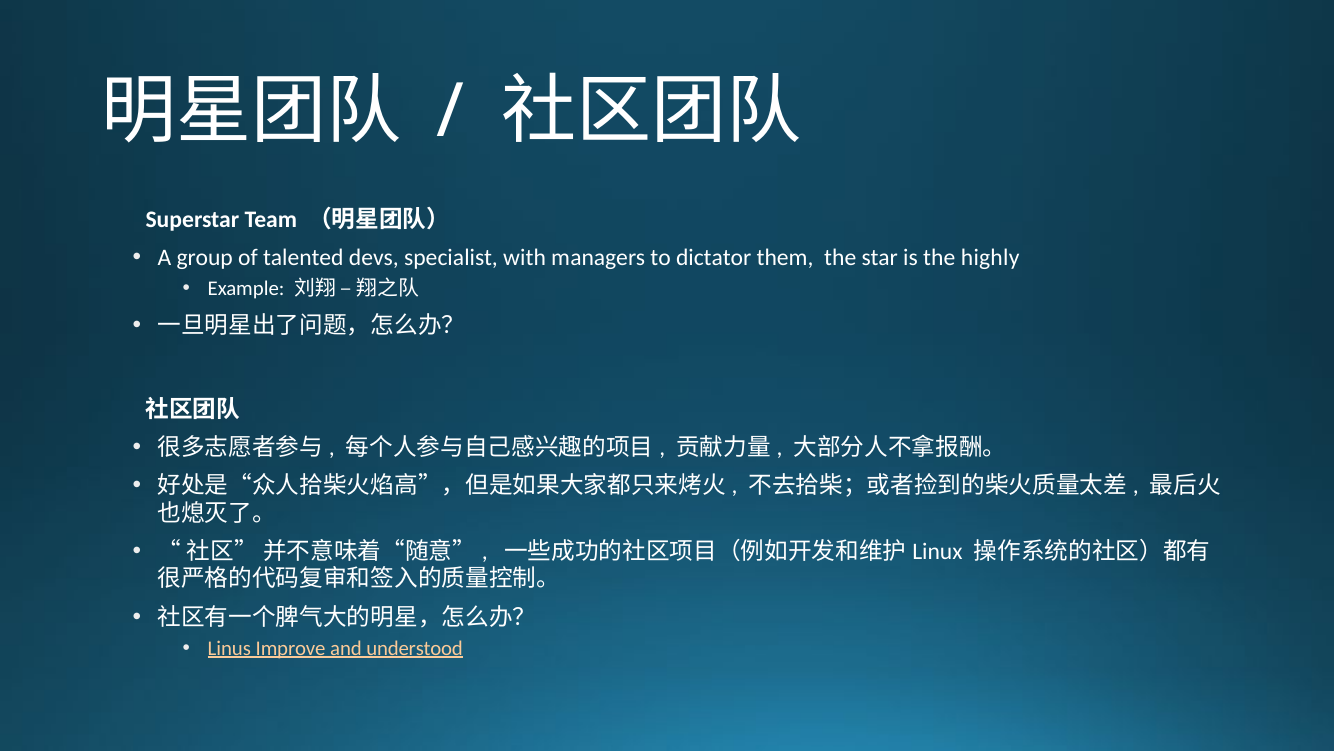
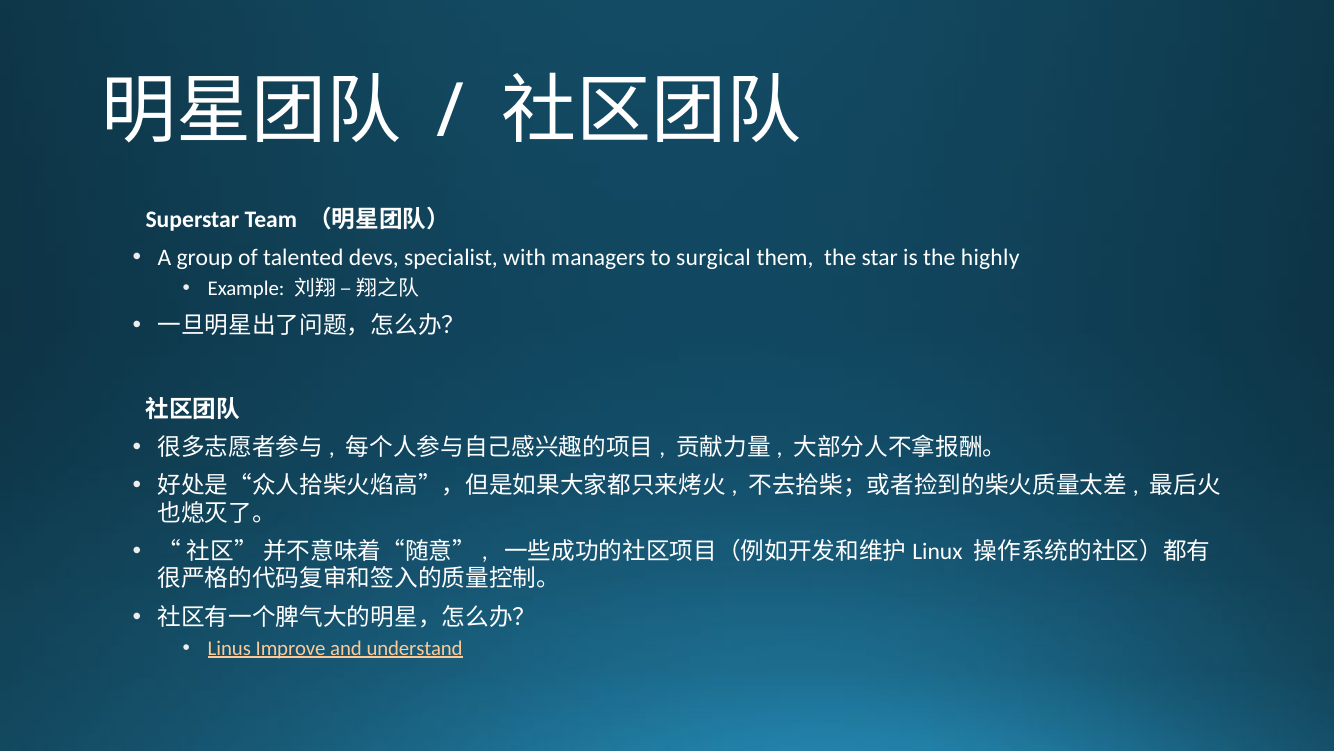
dictator: dictator -> surgical (714, 258)
understood: understood -> understand (415, 648)
